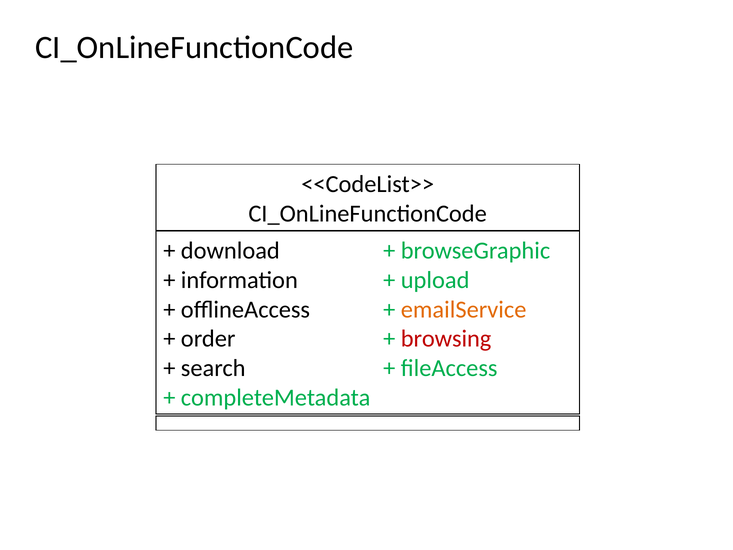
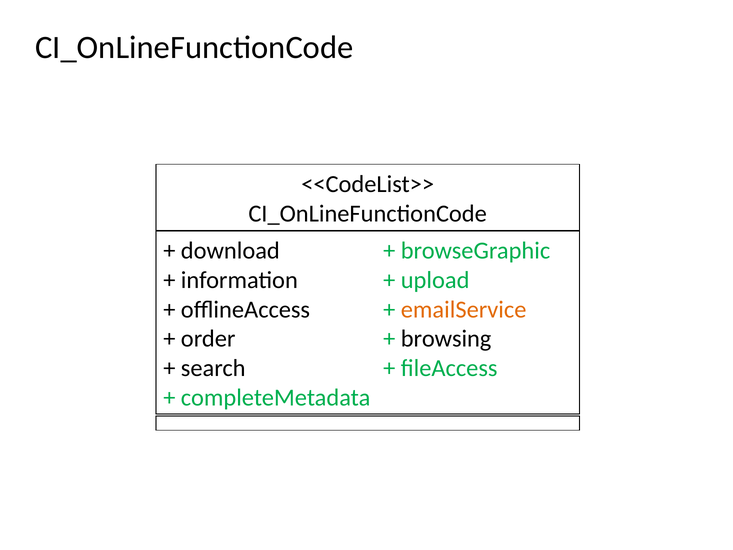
browsing colour: red -> black (446, 339)
